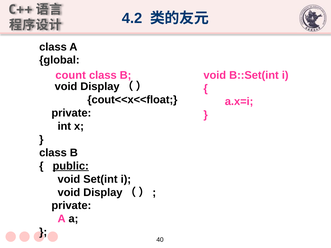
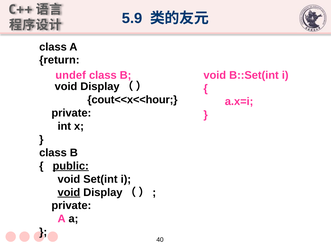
4.2: 4.2 -> 5.9 (132, 18)
global: global -> return (59, 60)
count: count -> undef (71, 75)
cout<<x<<float: cout<<x<<float -> cout<<x<<hour (132, 100)
void underline: none -> present (69, 193)
